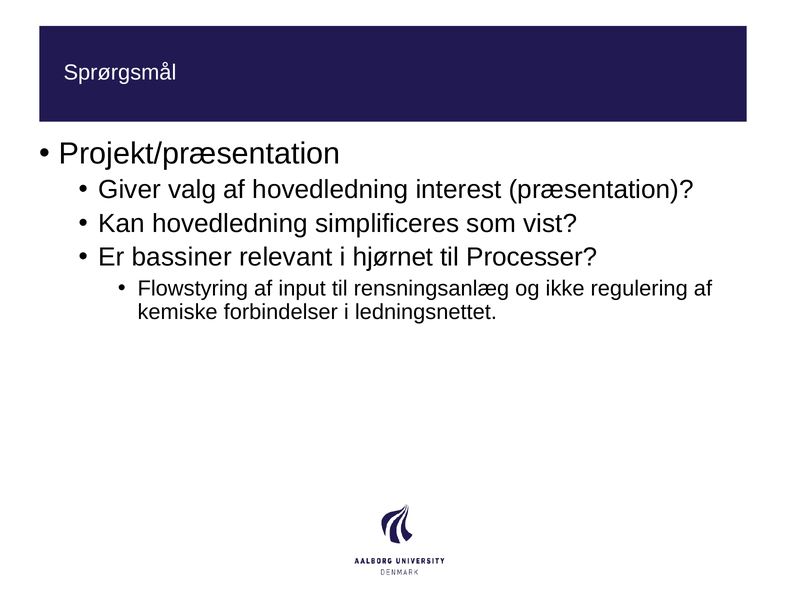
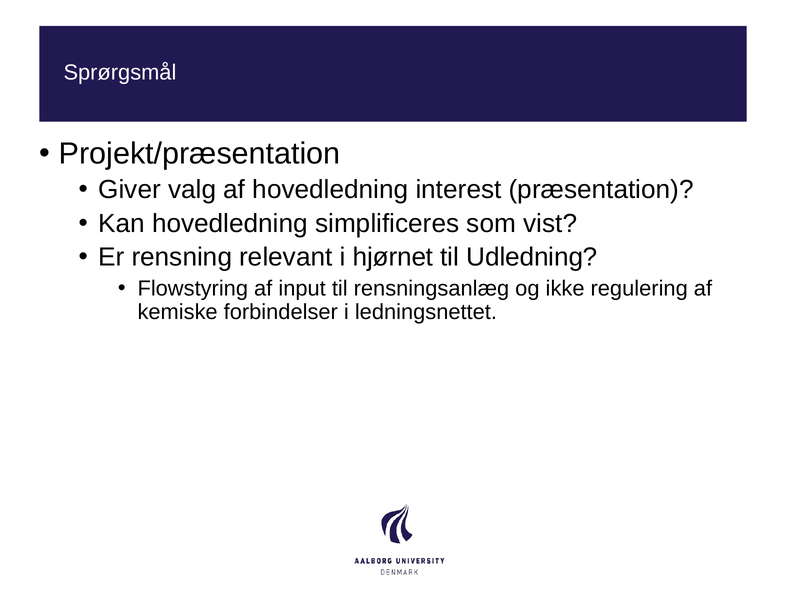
bassiner: bassiner -> rensning (182, 257)
Processer: Processer -> Udledning (532, 257)
